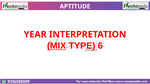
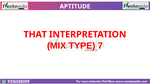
YEAR: YEAR -> THAT (35, 35)
MIX underline: present -> none (57, 46)
6: 6 -> 7 (100, 46)
